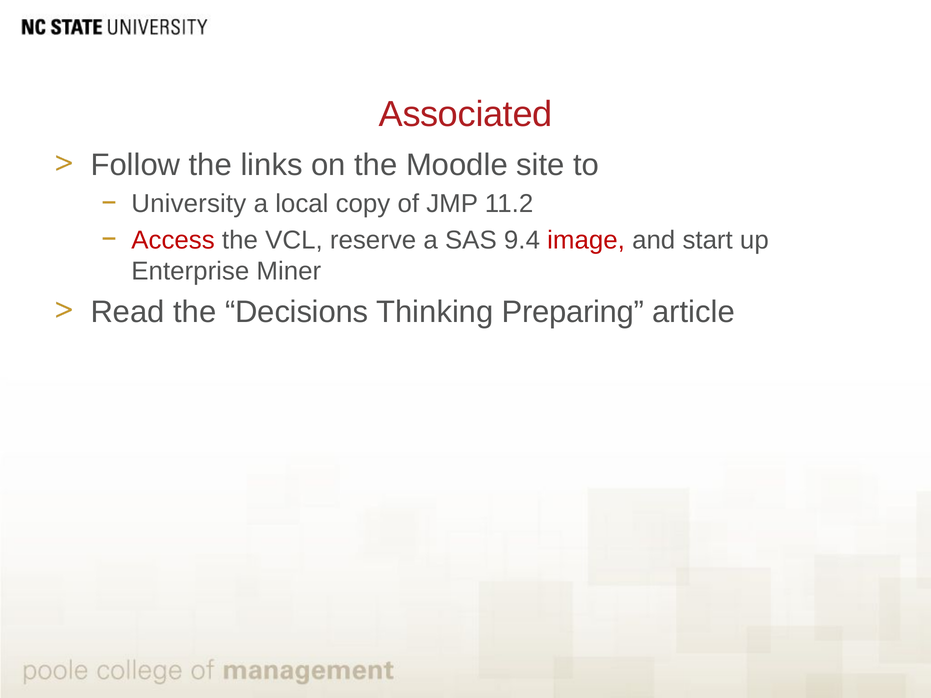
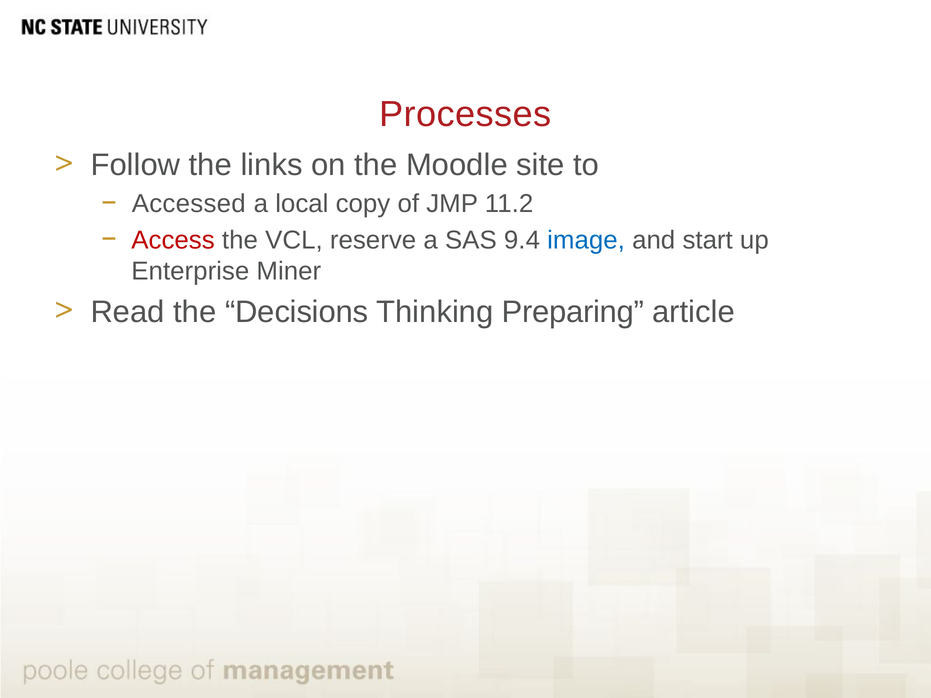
Associated: Associated -> Processes (465, 114)
University: University -> Accessed (189, 204)
image colour: red -> blue (586, 240)
